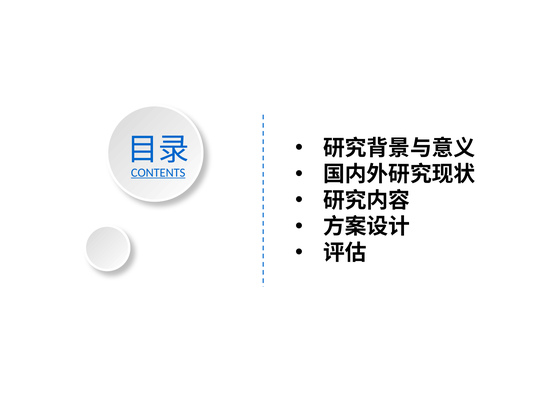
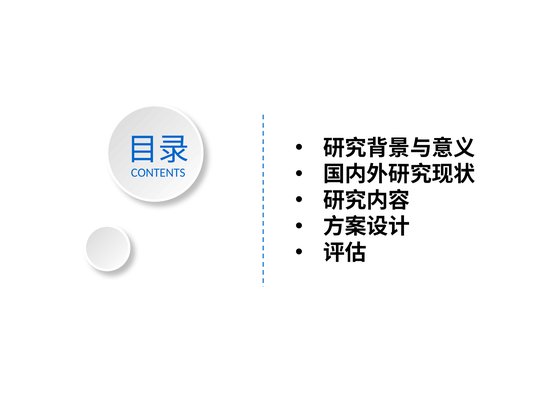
CONTENTS underline: present -> none (158, 172)
